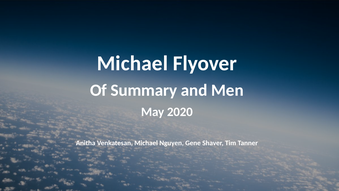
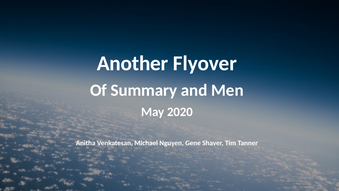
Michael: Michael -> Another (133, 63)
